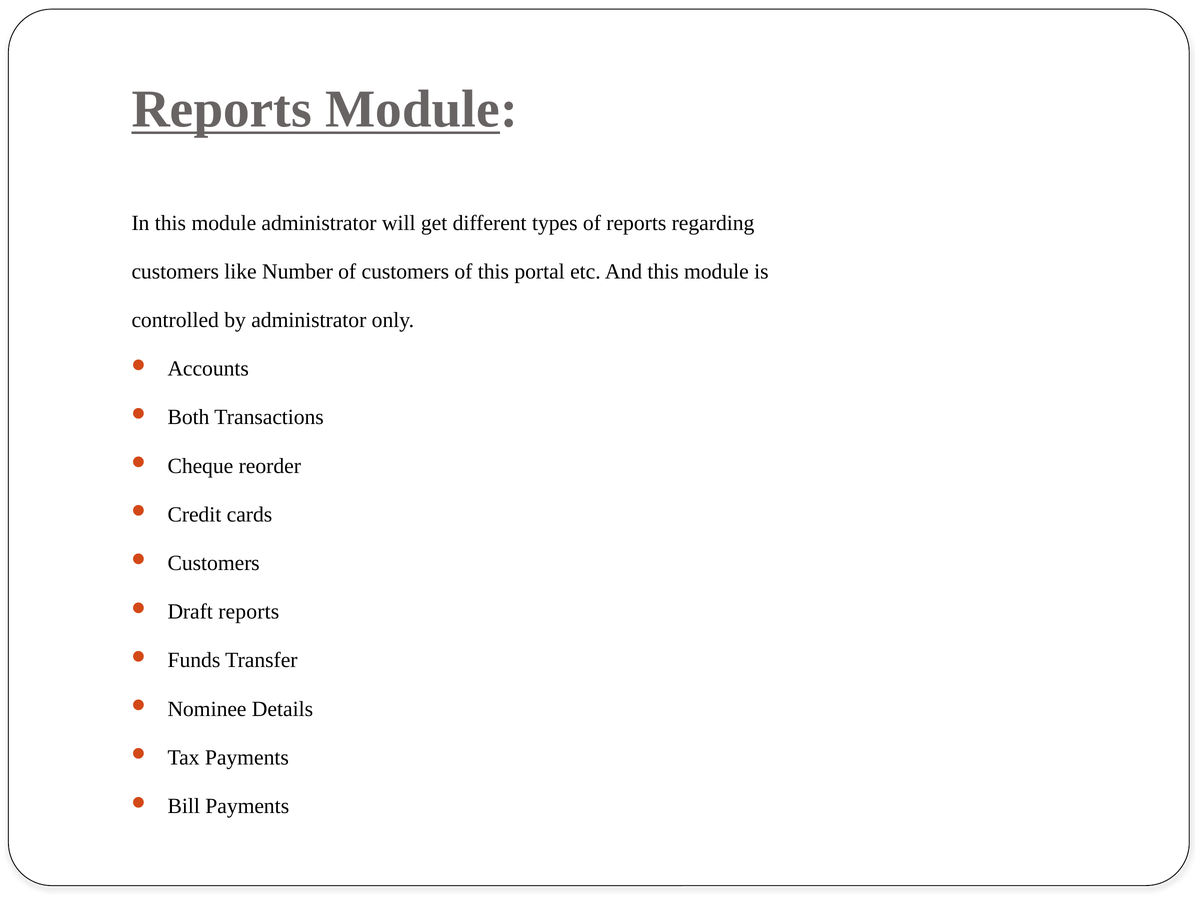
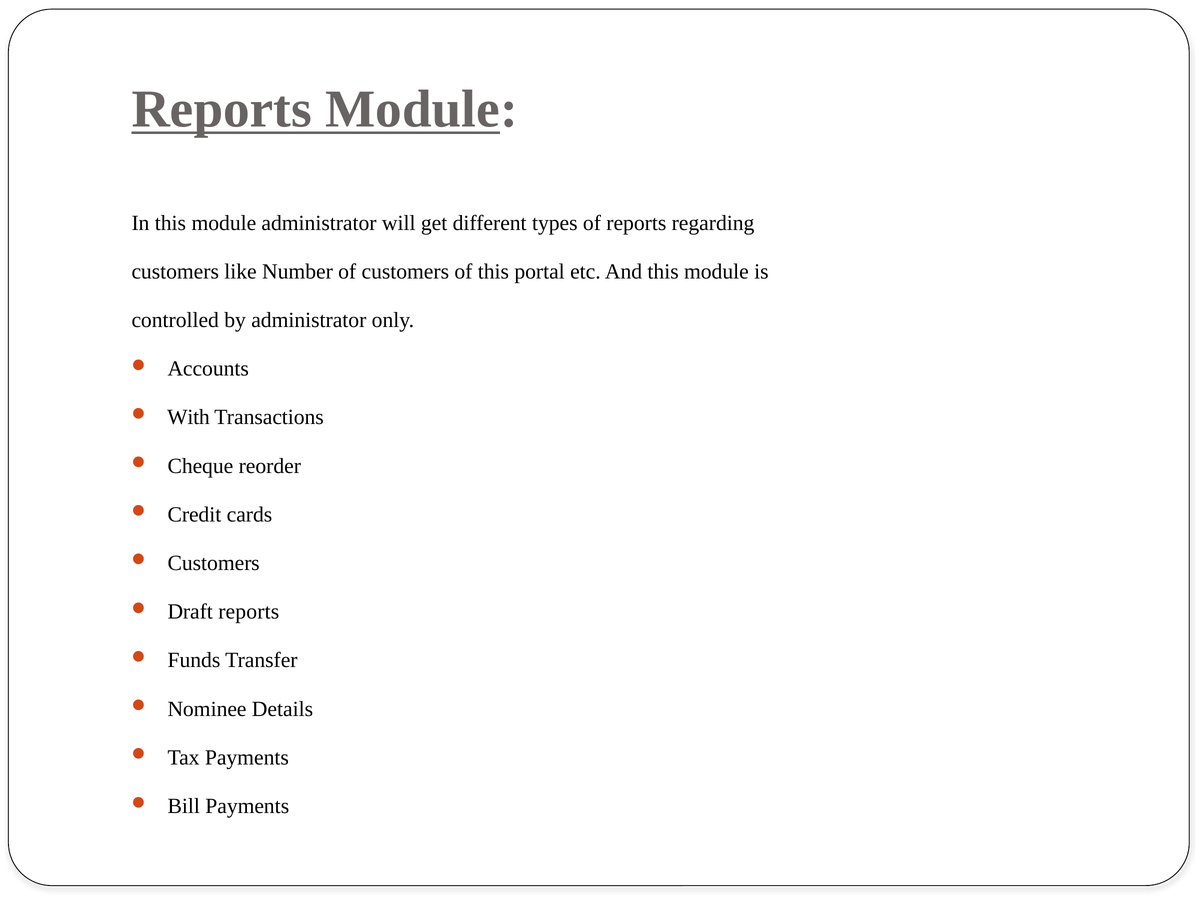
Both: Both -> With (189, 418)
